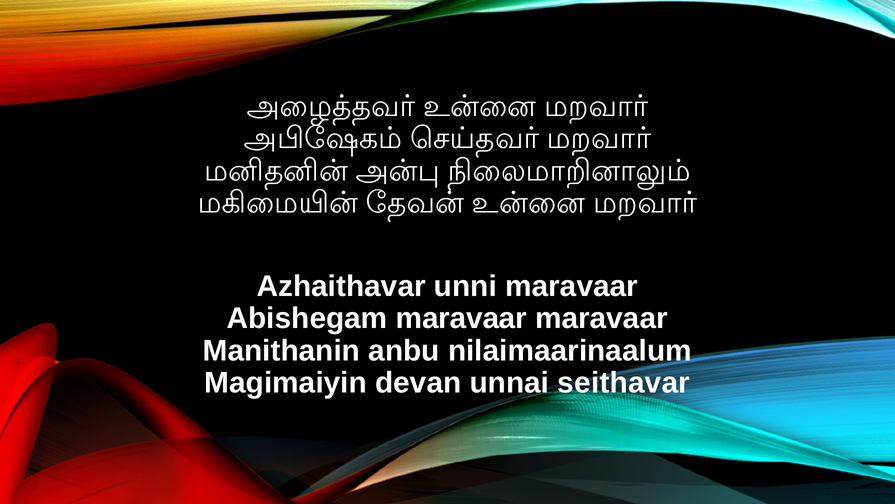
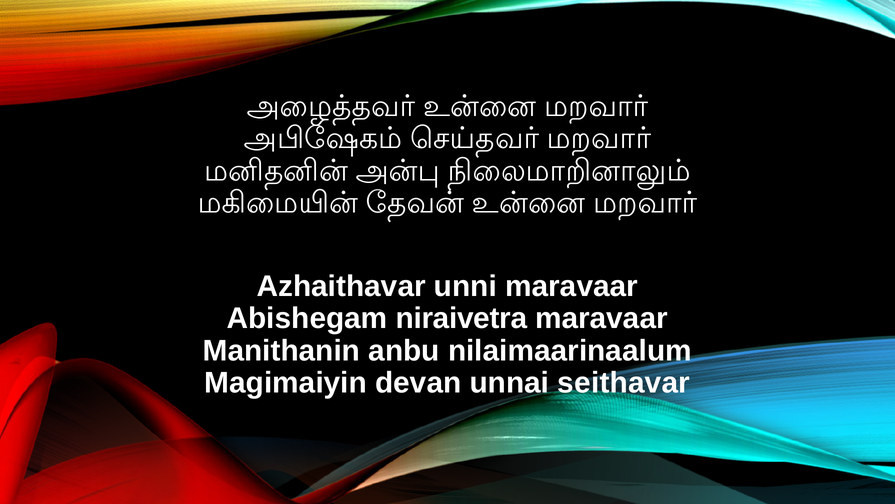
Abishegam maravaar: maravaar -> niraivetra (461, 318)
